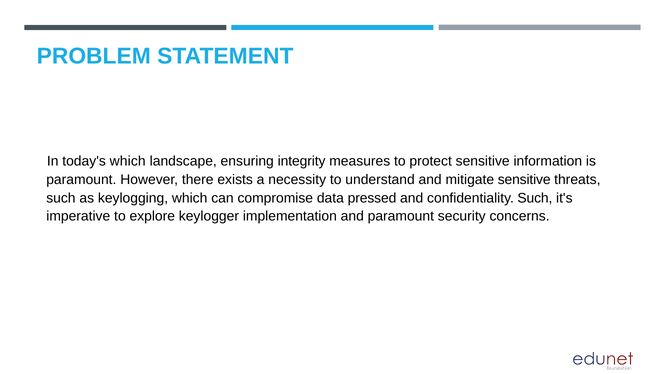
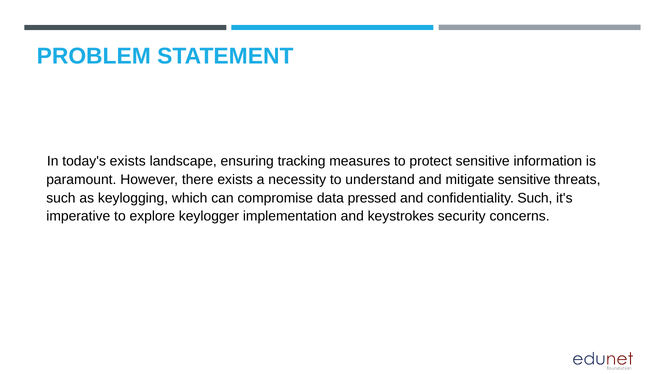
today's which: which -> exists (128, 161)
integrity: integrity -> tracking (302, 161)
and paramount: paramount -> keystrokes (401, 216)
